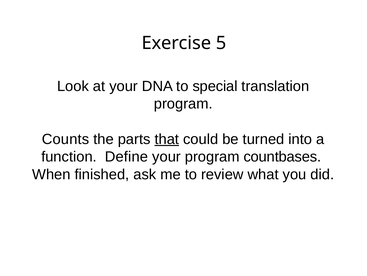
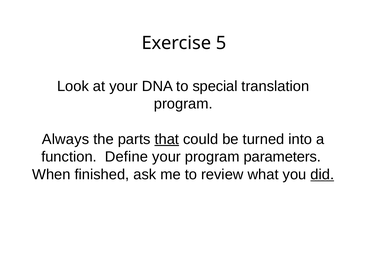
Counts: Counts -> Always (66, 139)
countbases: countbases -> parameters (282, 156)
did underline: none -> present (322, 174)
